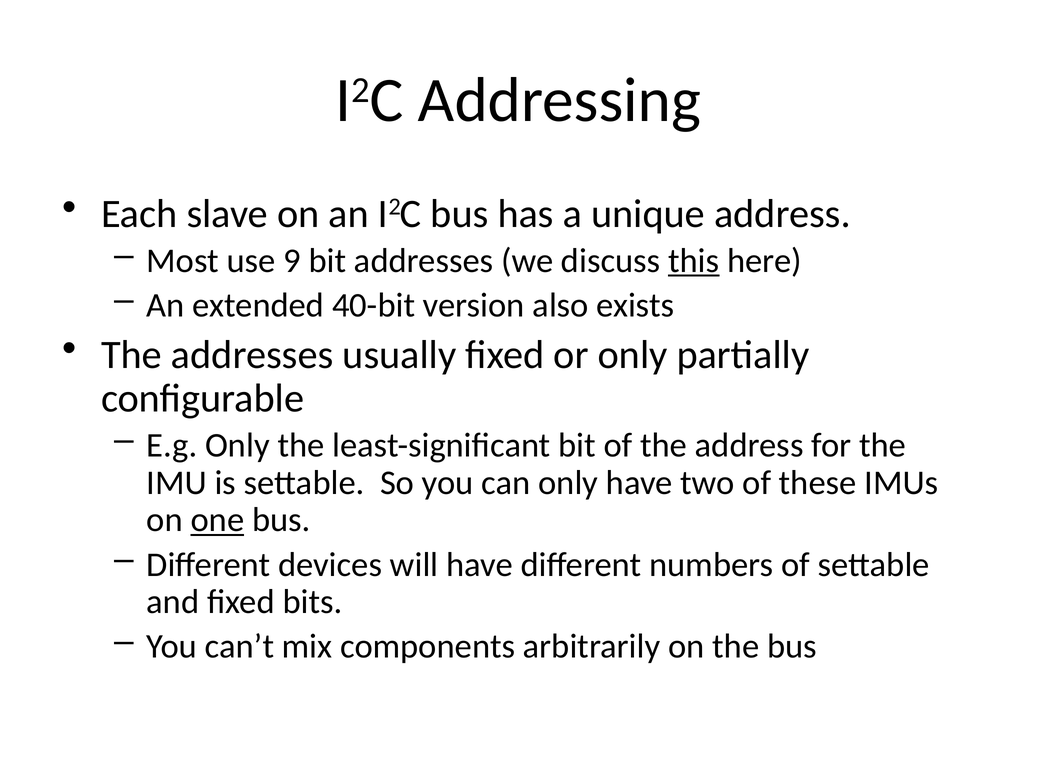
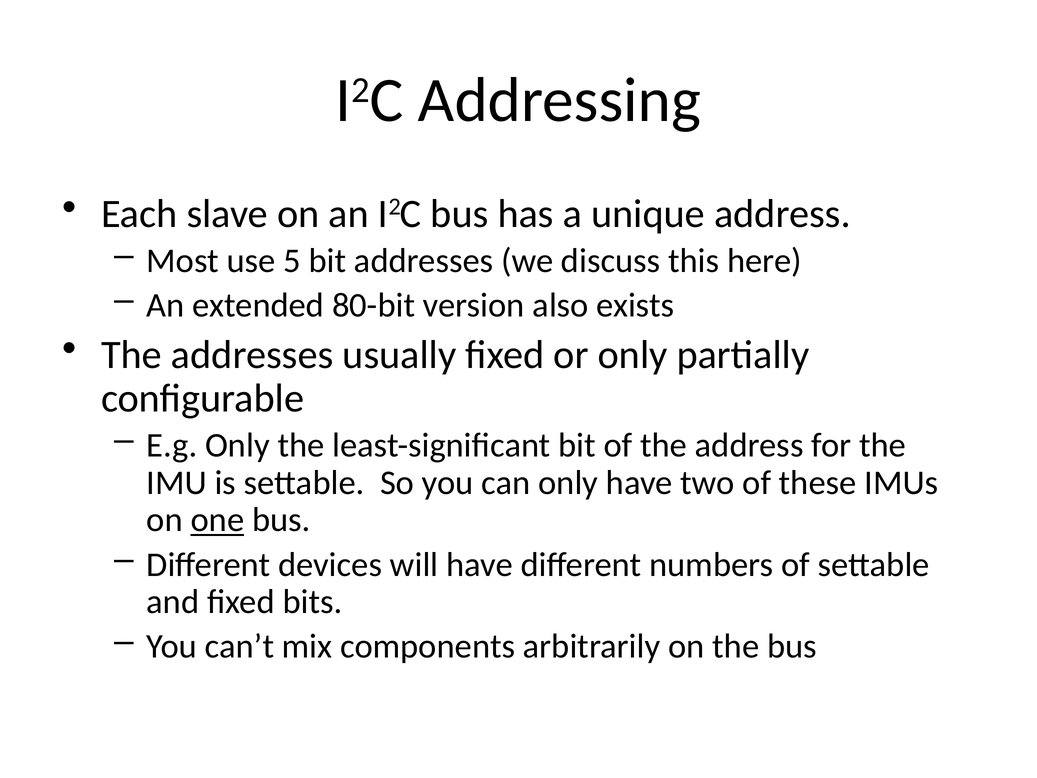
9: 9 -> 5 (292, 261)
this underline: present -> none (694, 261)
40-bit: 40-bit -> 80-bit (374, 305)
